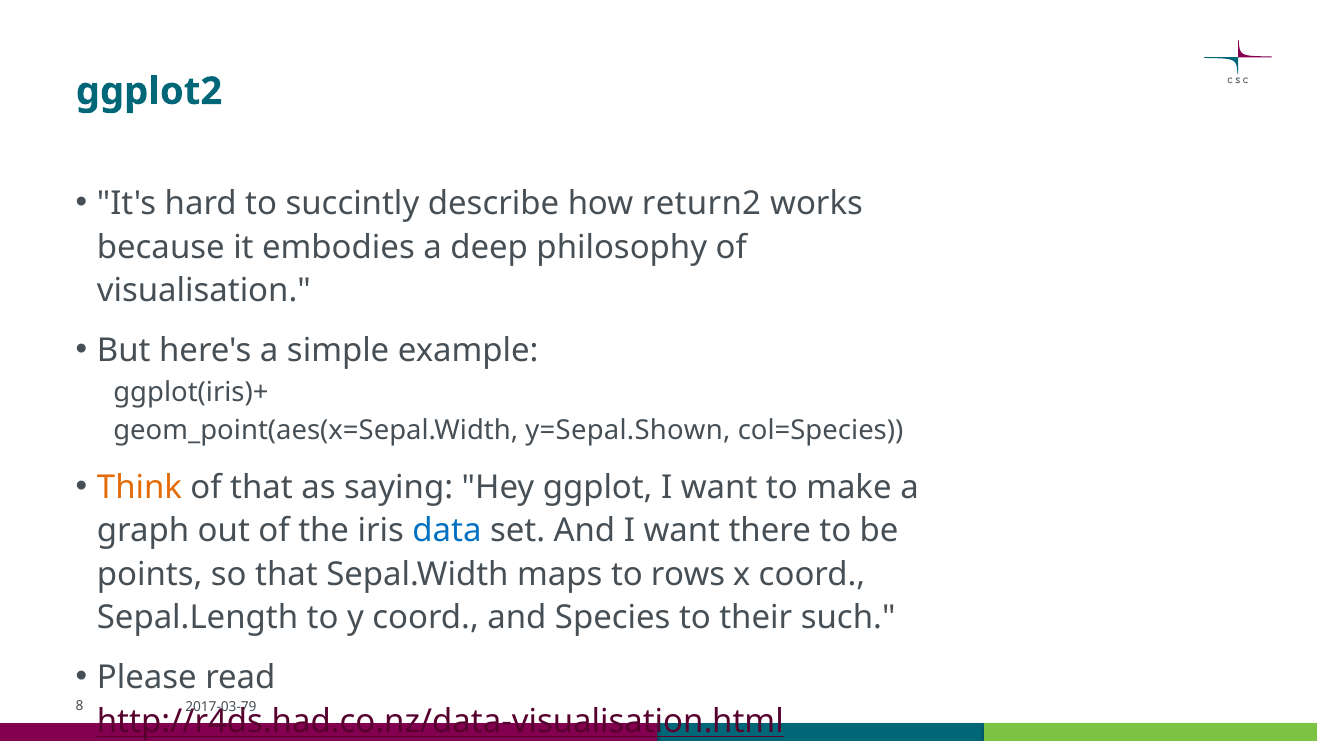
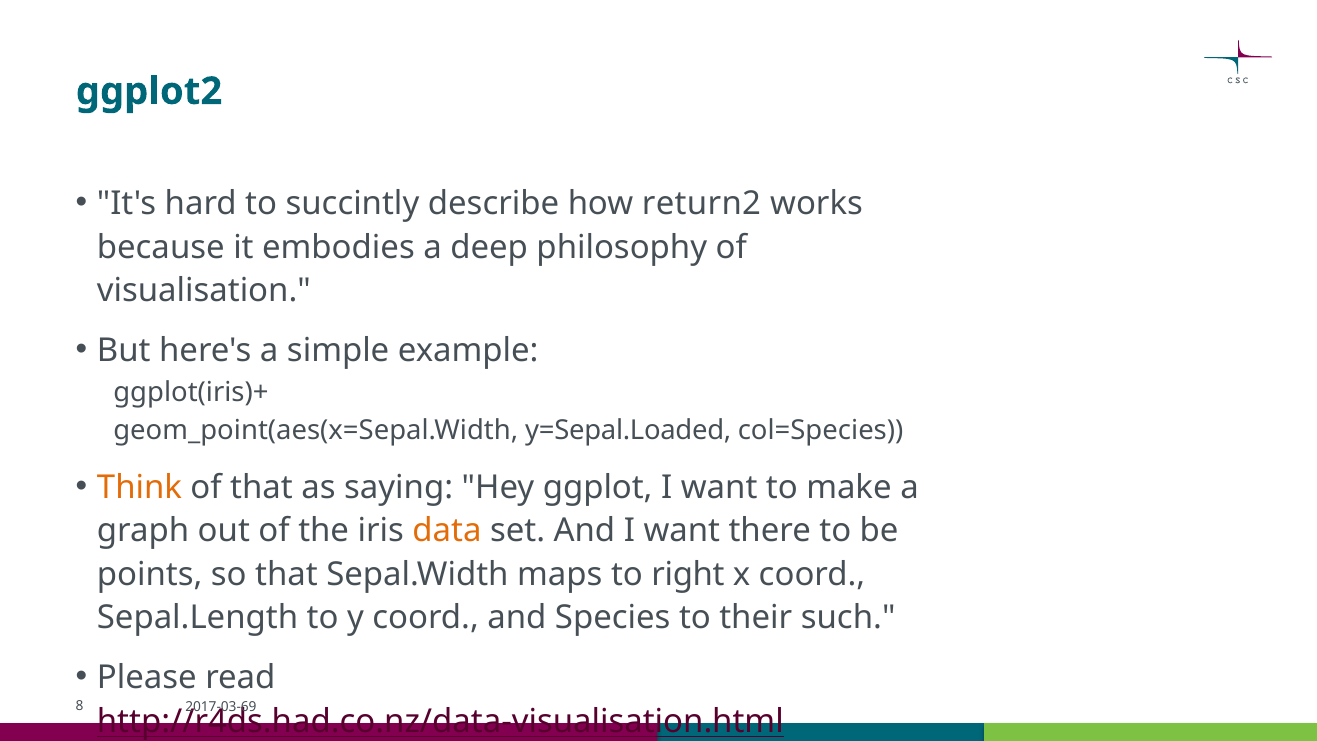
y=Sepal.Shown: y=Sepal.Shown -> y=Sepal.Loaded (628, 430)
data colour: blue -> orange (447, 531)
rows: rows -> right (688, 574)
2017-03-79: 2017-03-79 -> 2017-03-69 (221, 707)
